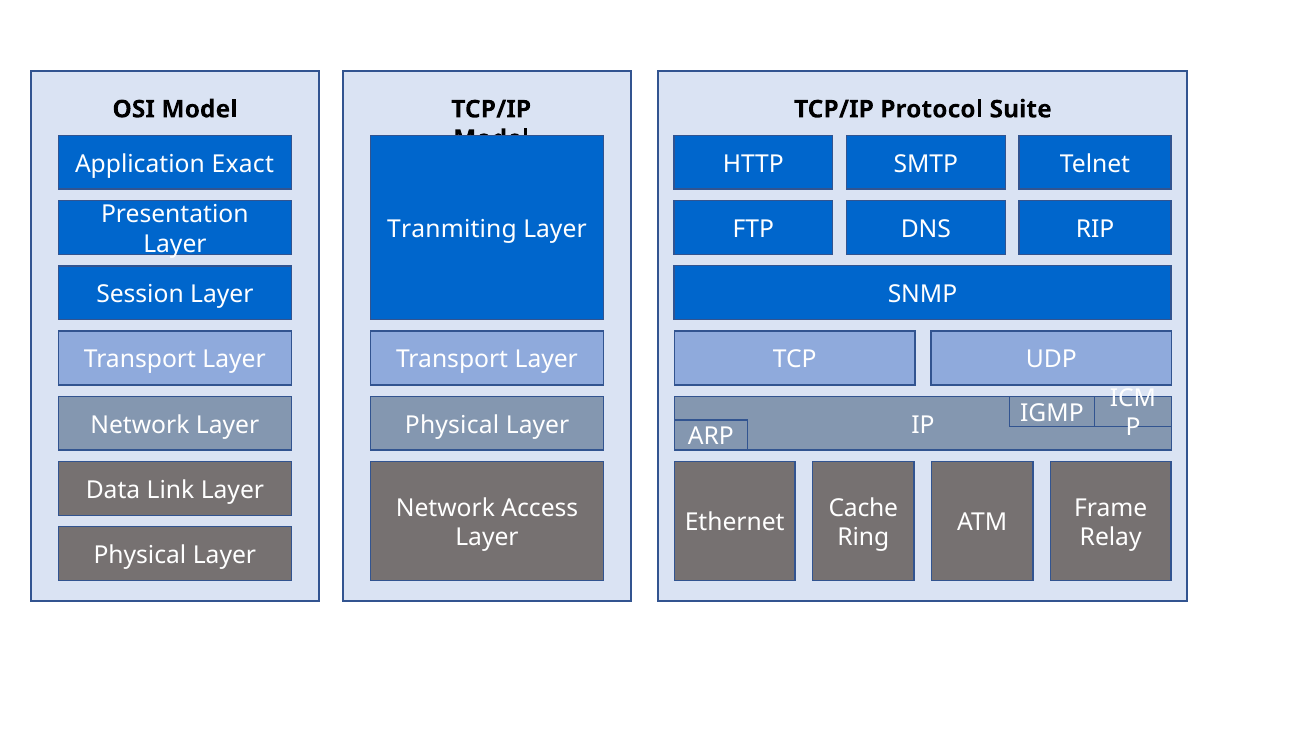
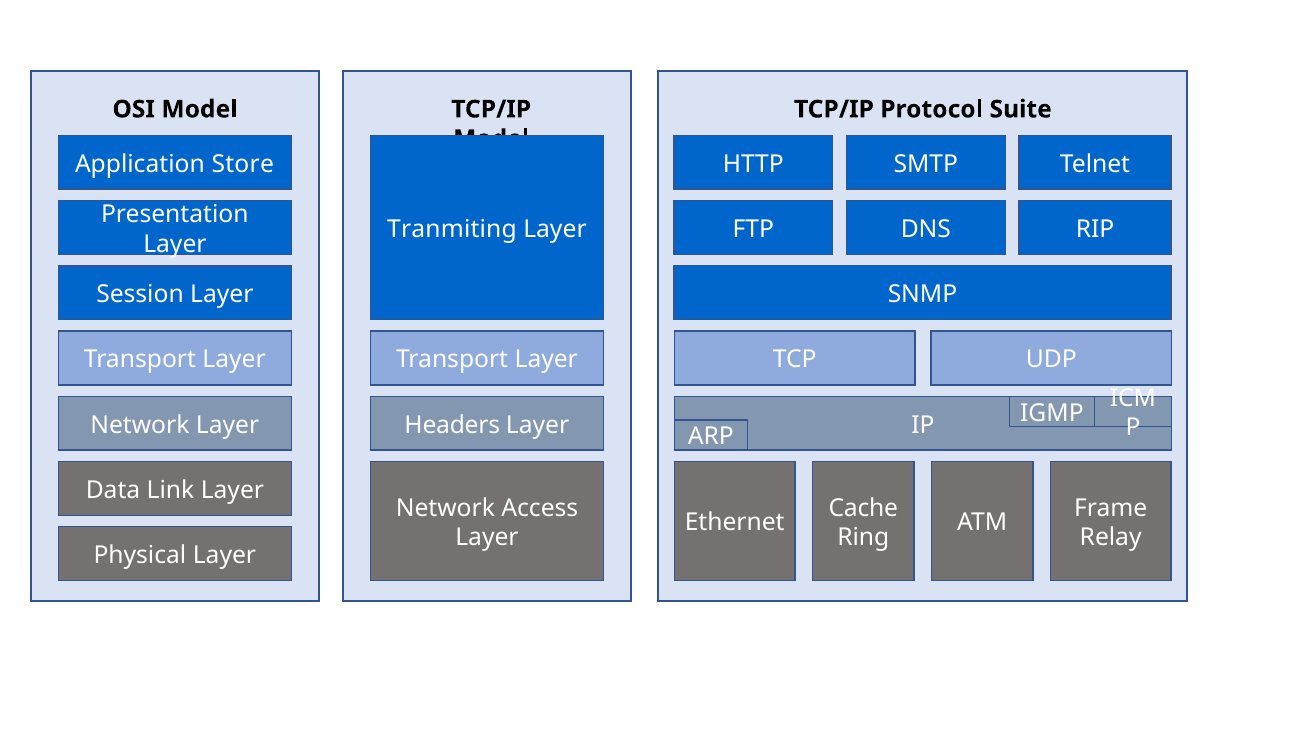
Exact: Exact -> Store (243, 164)
Physical: Physical -> Headers (452, 425)
